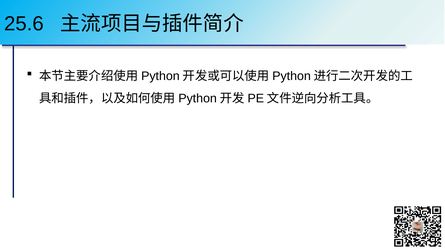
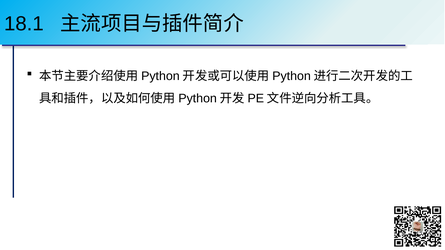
25.6: 25.6 -> 18.1 (24, 24)
